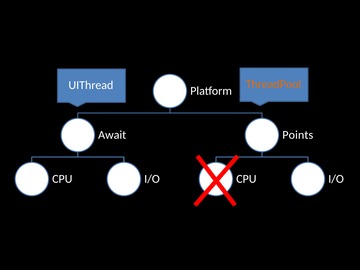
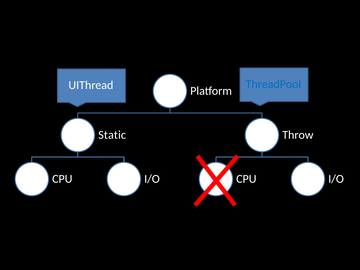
ThreadPool colour: orange -> blue (273, 84)
Await: Await -> Static (112, 135)
Points: Points -> Throw (298, 135)
